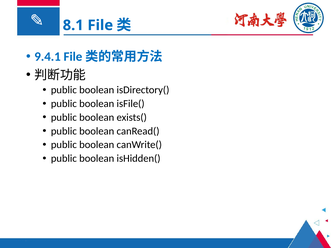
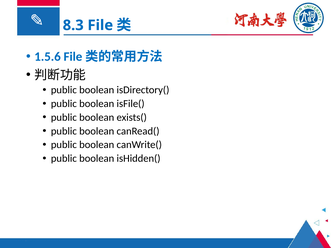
8.1: 8.1 -> 8.3 (73, 25)
9.4.1: 9.4.1 -> 1.5.6 (48, 57)
